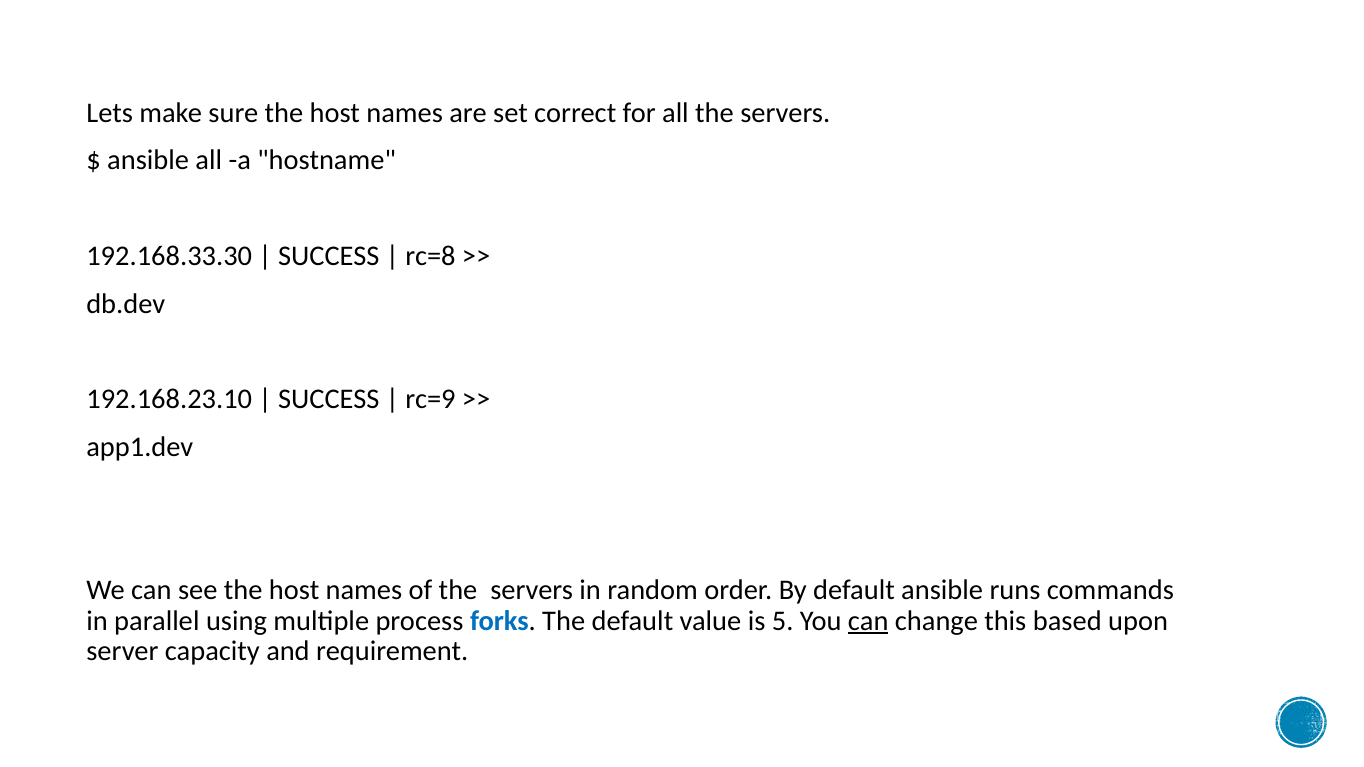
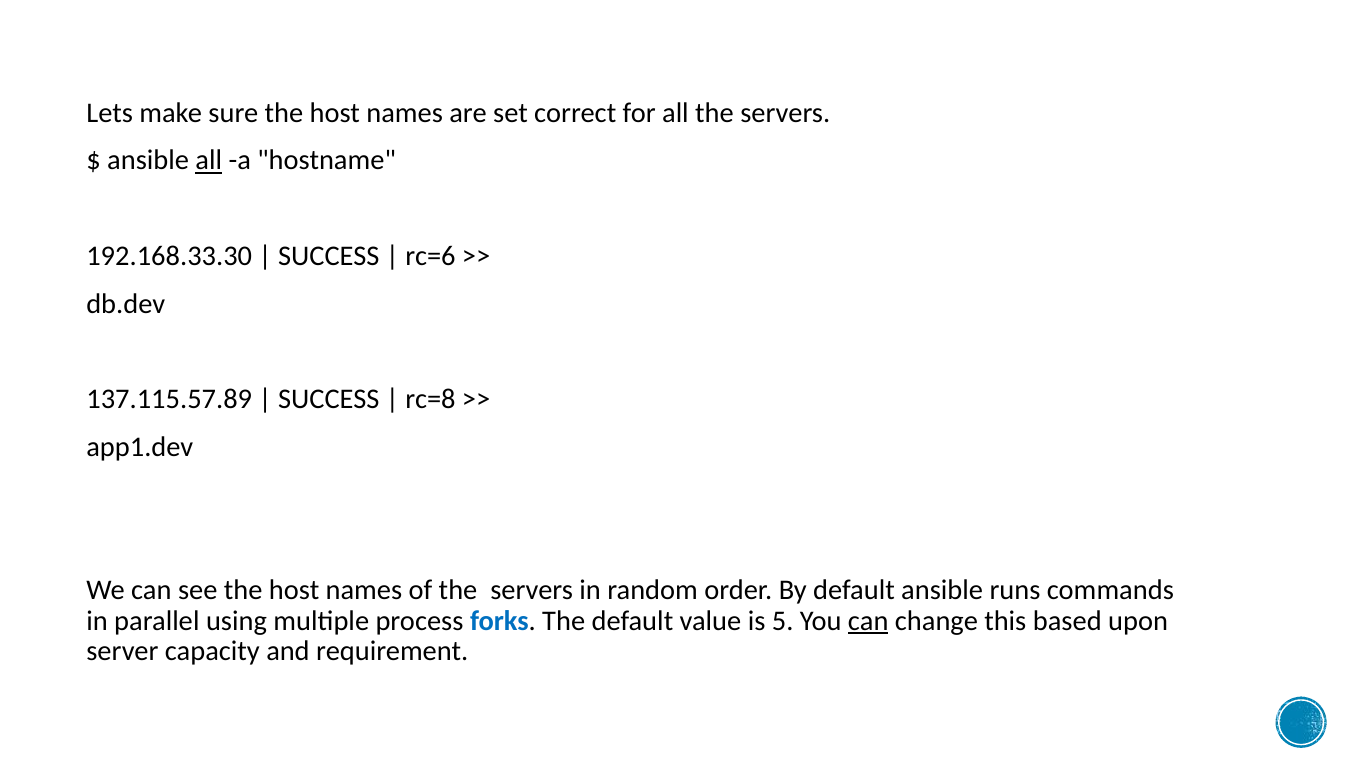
all underline: none -> present (209, 161)
rc=8: rc=8 -> rc=6 (431, 256)
192.168.23.10: 192.168.23.10 -> 137.115.57.89 (169, 399)
rc=9: rc=9 -> rc=8 (431, 399)
